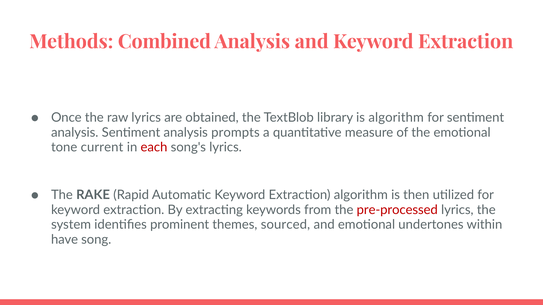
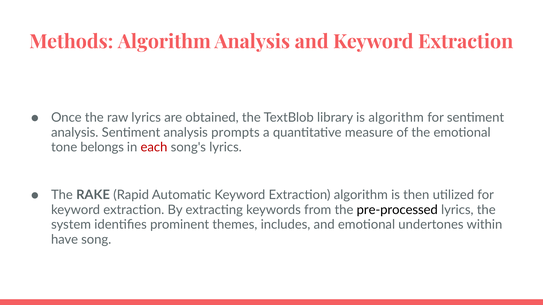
Methods Combined: Combined -> Algorithm (164, 42)
current: current -> belongs (102, 147)
pre-processed colour: red -> black (397, 210)
sourced: sourced -> includes (286, 225)
